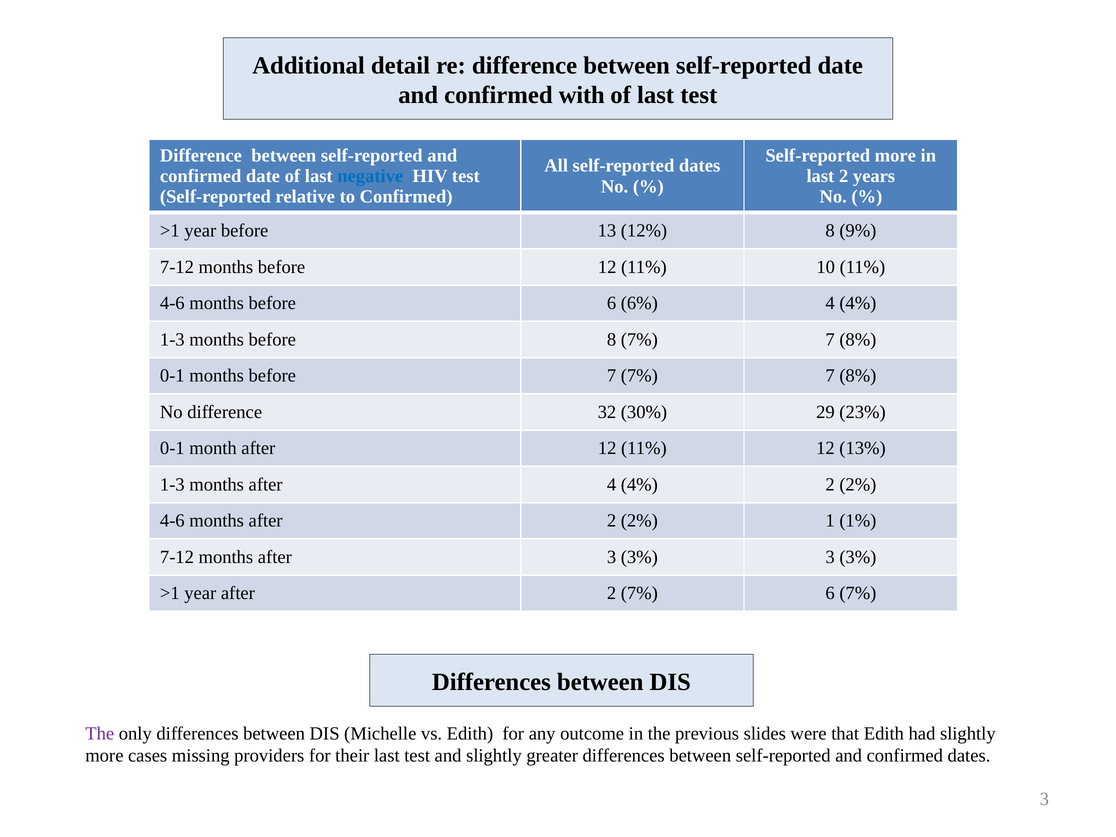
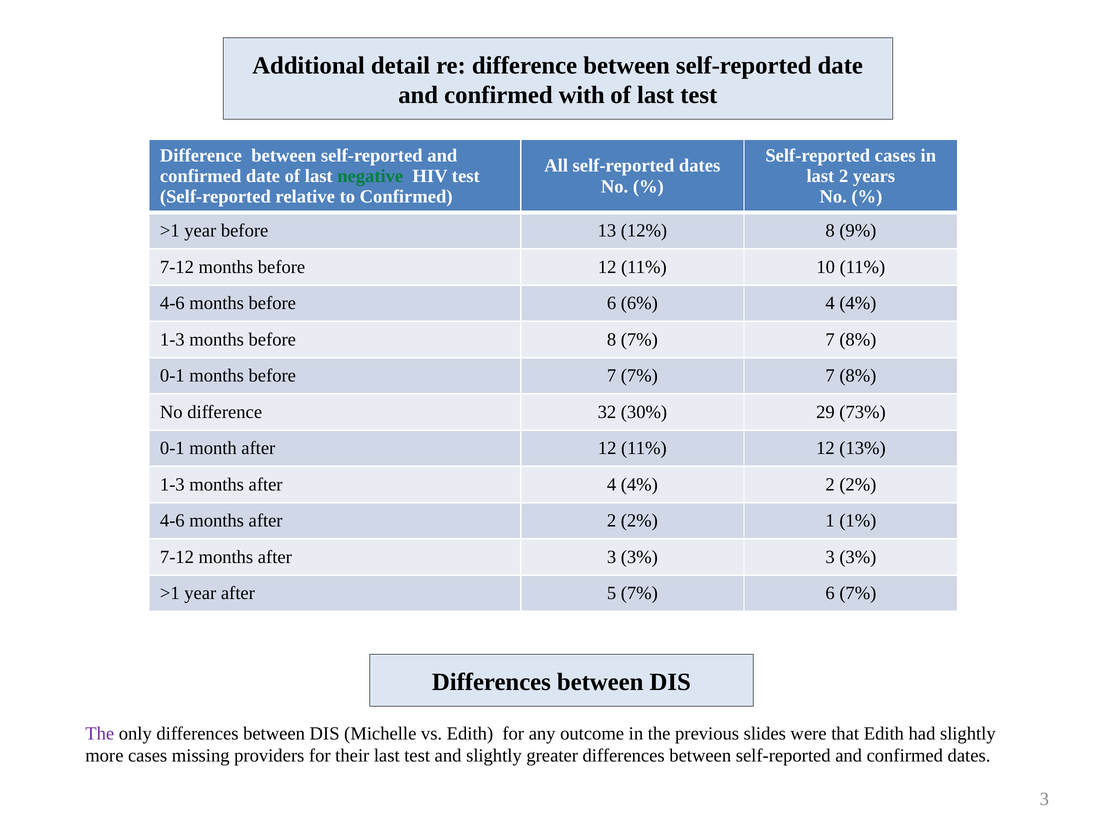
Self-reported more: more -> cases (895, 156)
negative colour: blue -> green (370, 176)
23%: 23% -> 73% (863, 412)
year after 2: 2 -> 5 (612, 593)
